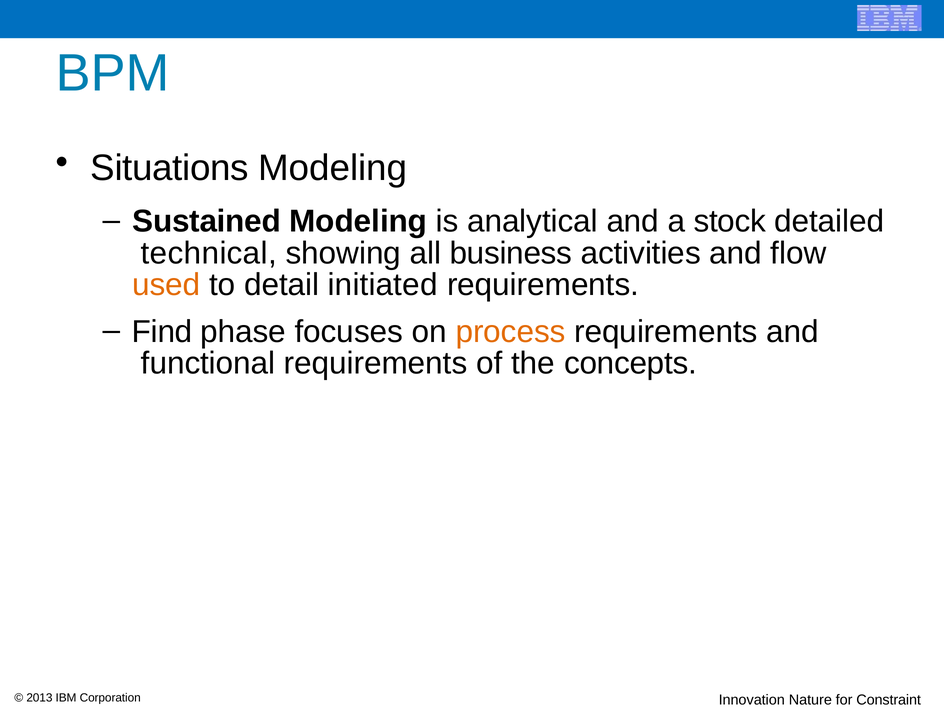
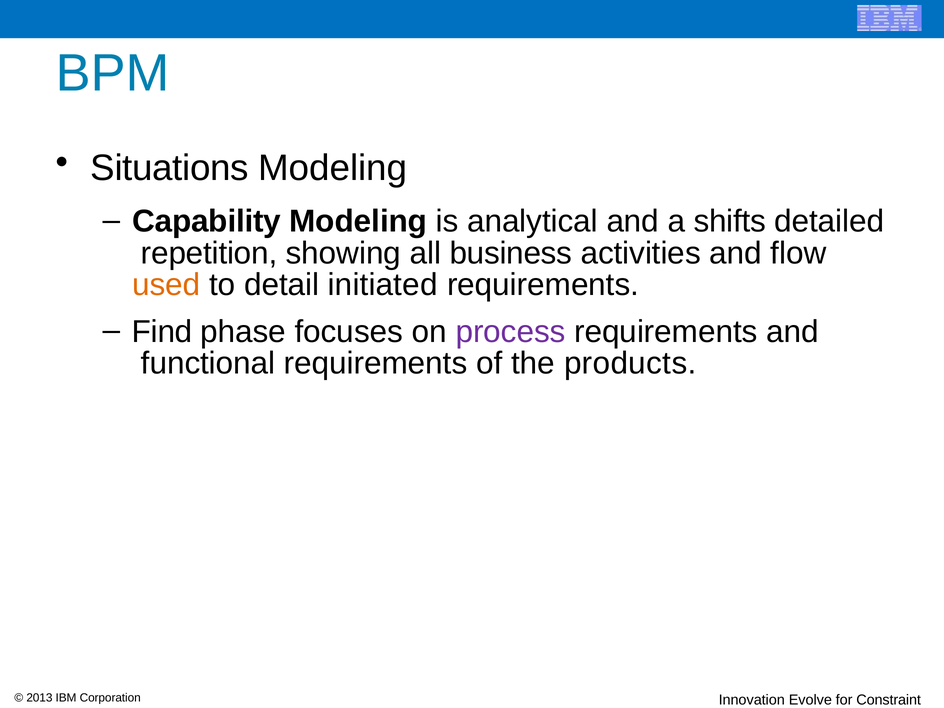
Sustained: Sustained -> Capability (207, 221)
stock: stock -> shifts (730, 221)
technical: technical -> repetition (209, 253)
process colour: orange -> purple (511, 331)
concepts: concepts -> products (630, 363)
Nature: Nature -> Evolve (810, 699)
